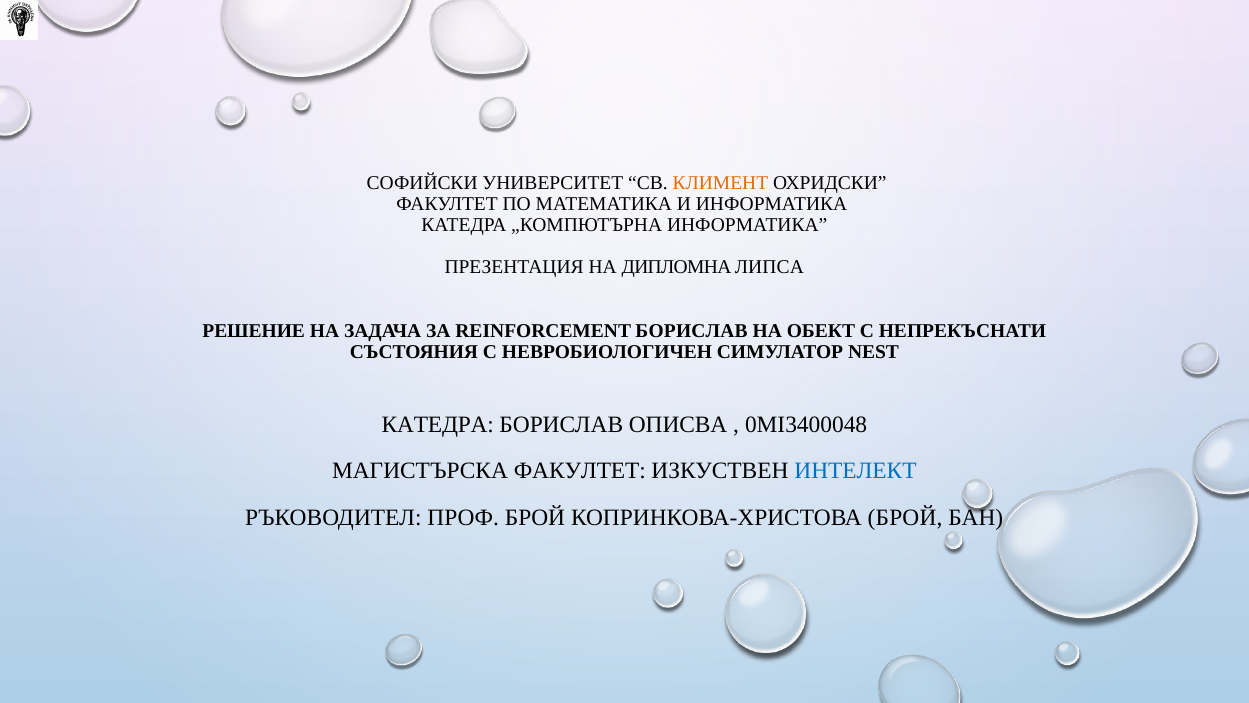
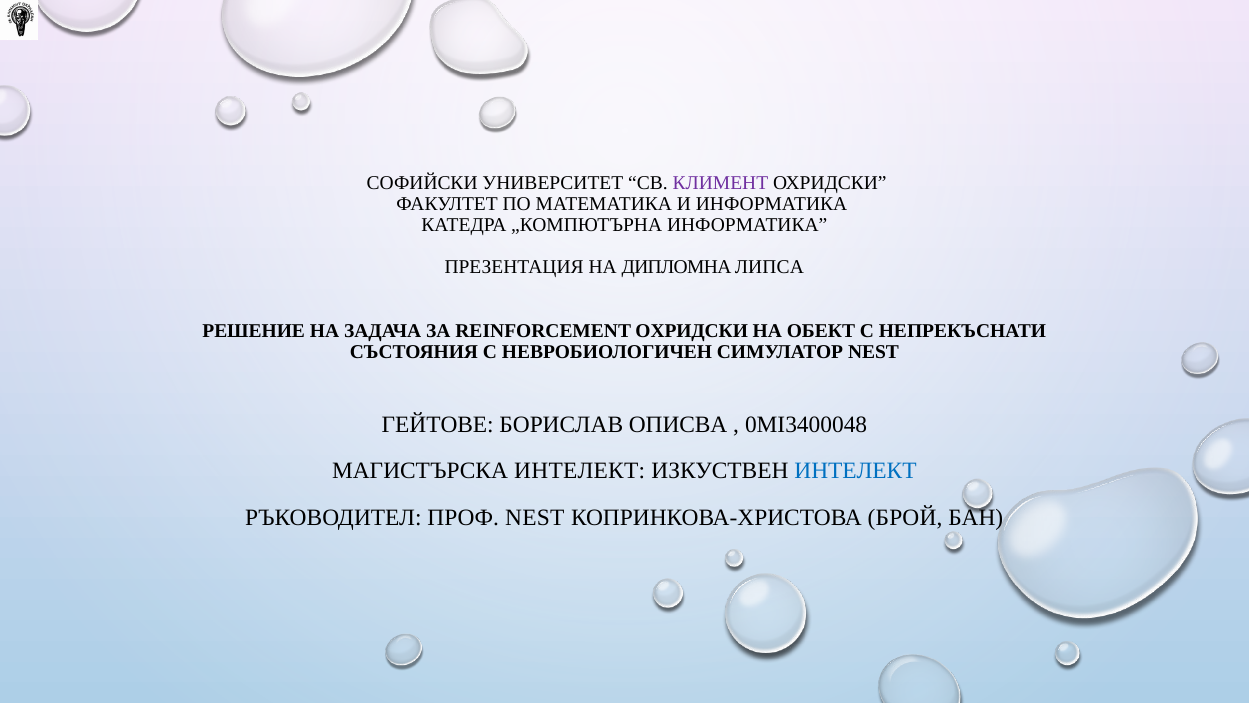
КЛИМЕНТ colour: orange -> purple (720, 183)
REINFORCEMENT БОРИСЛАВ: БОРИСЛАВ -> ОХРИДСКИ (692, 330)
КАТЕДРА: КАТЕДРА -> ГЕЙТОВЕ (438, 424)
МАГИСТЪРСКА ФАКУЛТЕТ: ФАКУЛТЕТ -> ИНТЕЛЕКТ (580, 471)
ПРОФ БРОЙ: БРОЙ -> NEST (535, 518)
